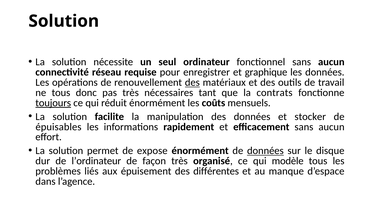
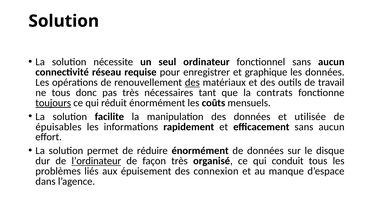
stocker: stocker -> utilisée (310, 116)
expose: expose -> réduire (152, 151)
données underline: present -> none (265, 151)
l’ordinateur underline: none -> present (96, 161)
modèle: modèle -> conduit (288, 161)
différentes: différentes -> connexion (216, 171)
